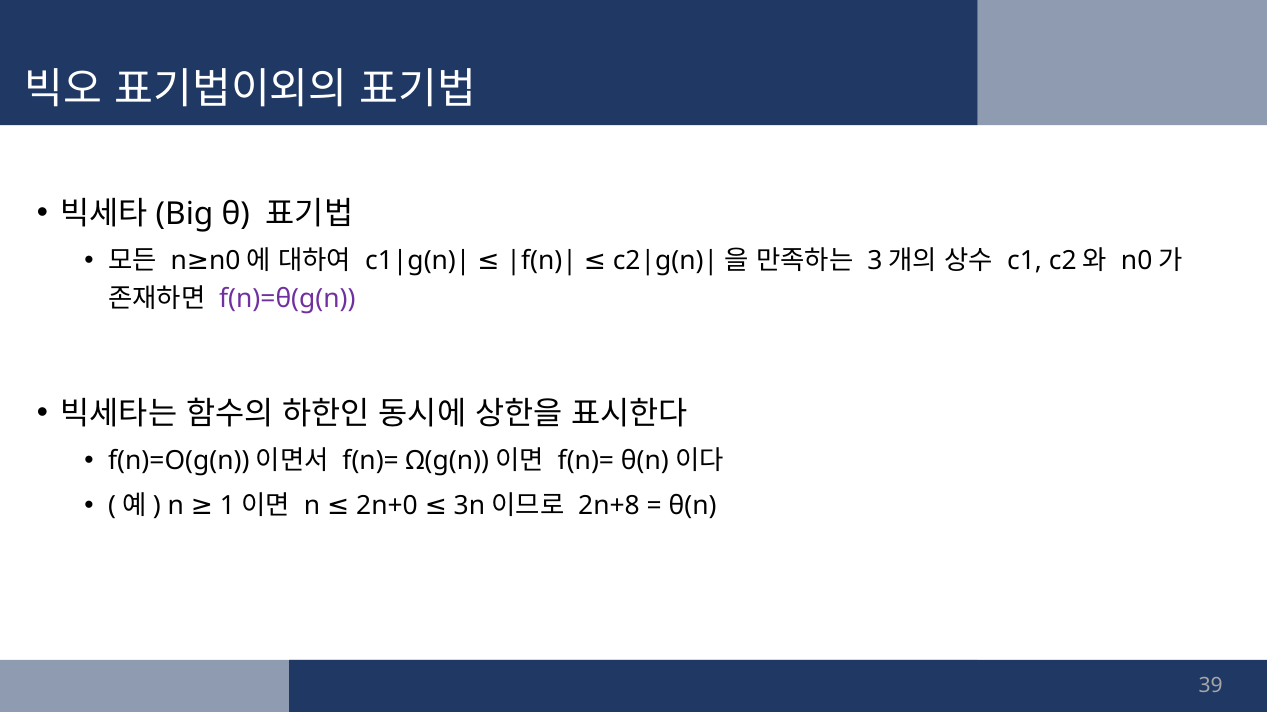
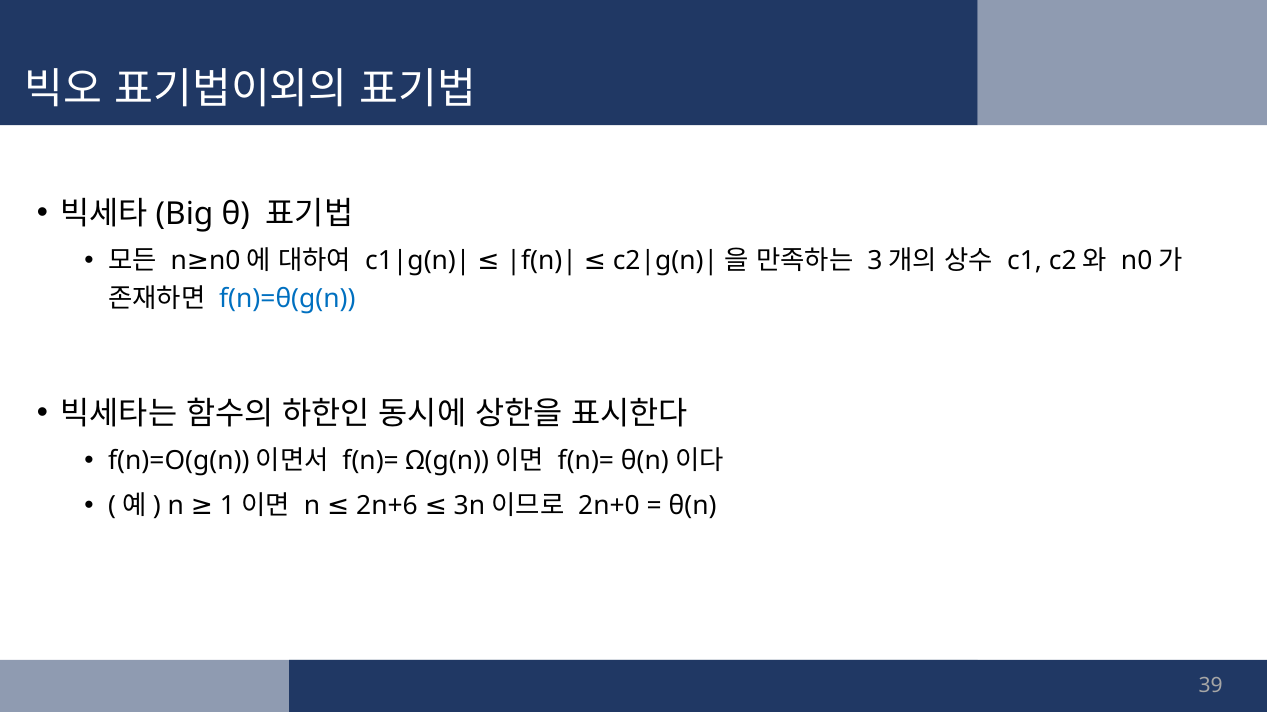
f(n)=θ(g(n colour: purple -> blue (287, 299)
2n+0: 2n+0 -> 2n+6 (387, 506)
2n+8: 2n+8 -> 2n+0 (609, 506)
